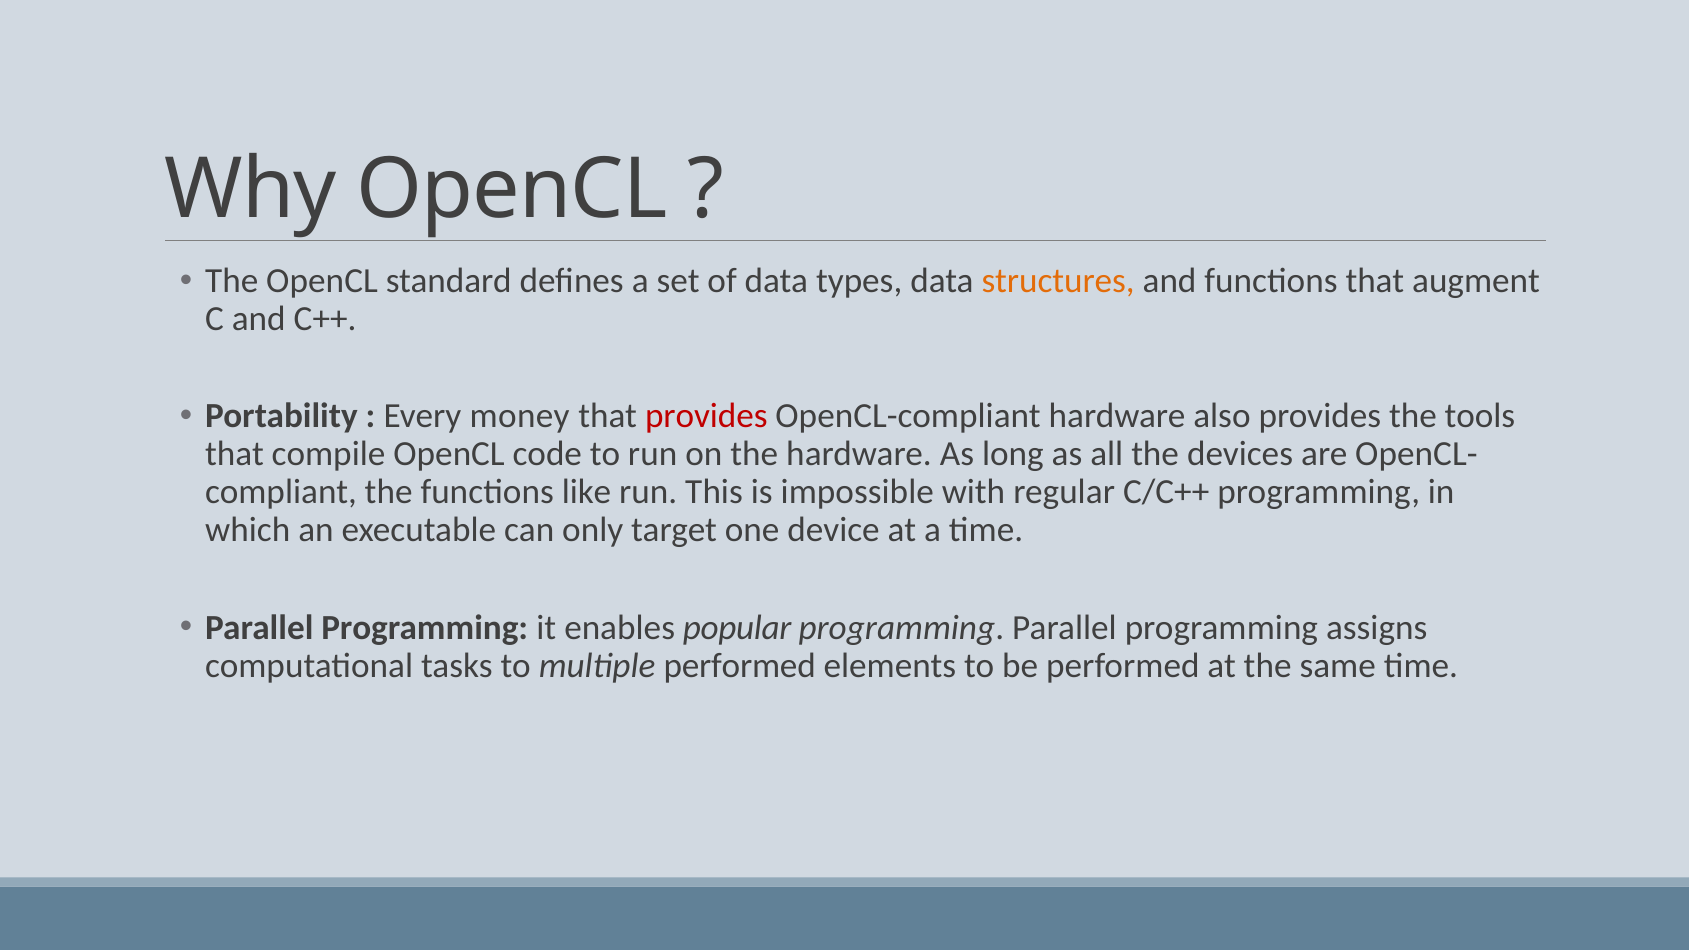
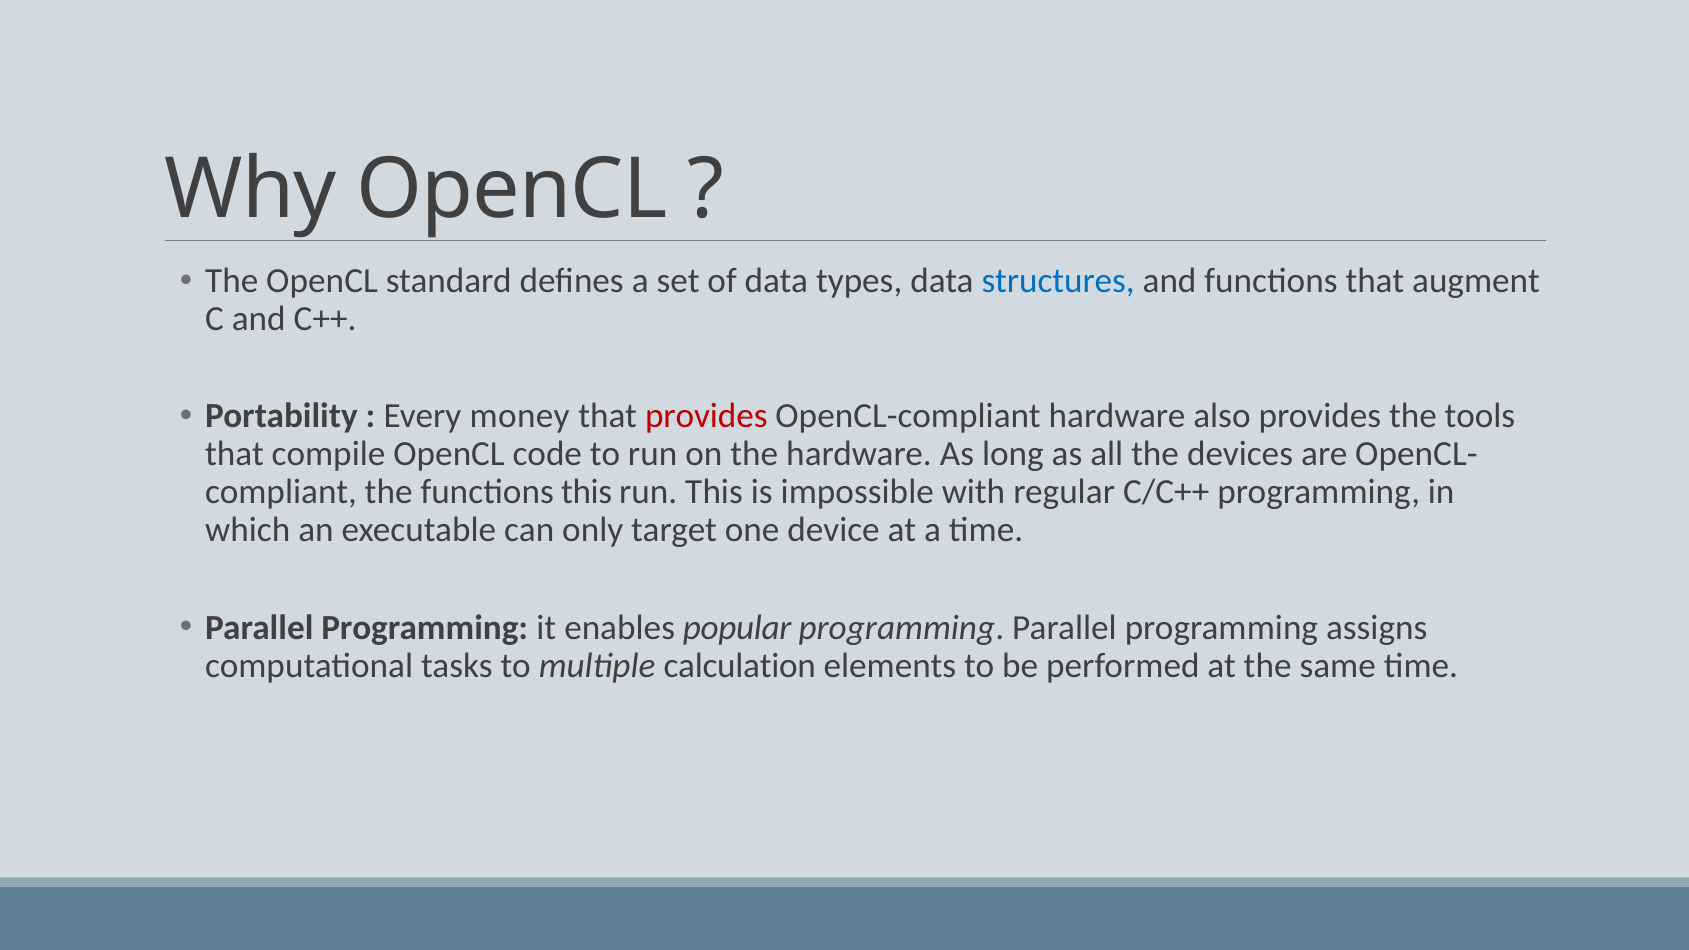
structures colour: orange -> blue (1058, 281)
functions like: like -> this (587, 492)
multiple performed: performed -> calculation (740, 666)
